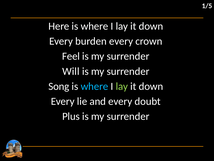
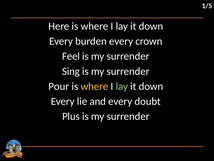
Will: Will -> Sing (71, 71)
Song: Song -> Pour (59, 86)
where colour: light blue -> yellow (94, 86)
